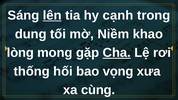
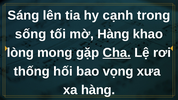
lên underline: present -> none (52, 15)
dung: dung -> sống (31, 34)
mờ Niềm: Niềm -> Hàng (113, 34)
xa cùng: cùng -> hàng (98, 90)
